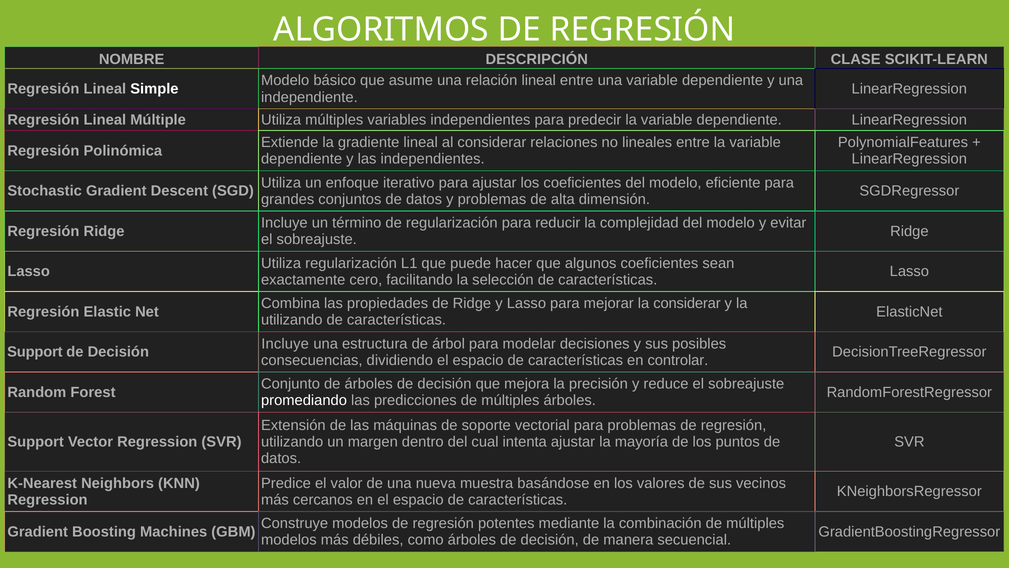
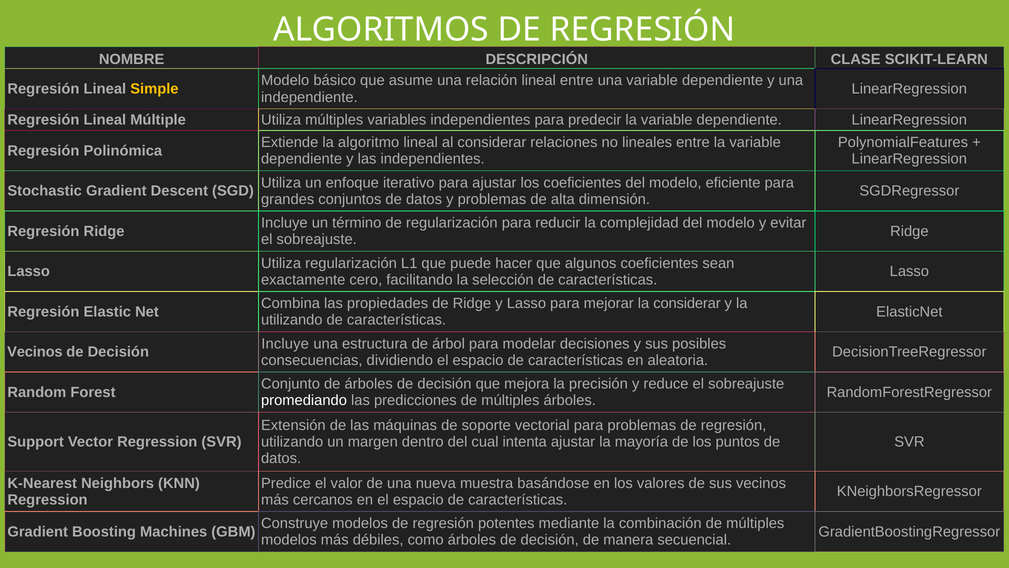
Simple colour: white -> yellow (154, 89)
gradiente: gradiente -> algoritmo (369, 142)
Support: Support -> Vecinos (35, 352)
controlar: controlar -> aleatoria (678, 360)
